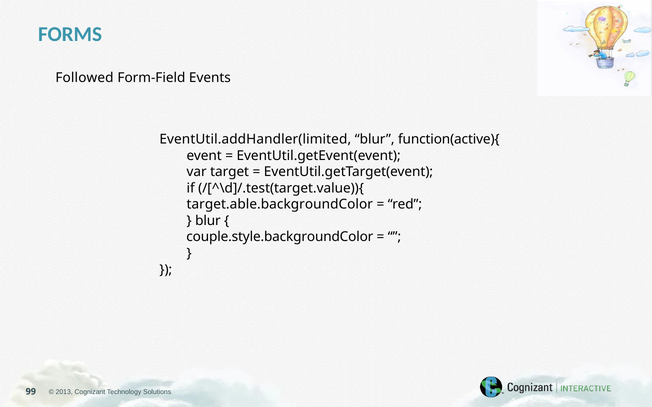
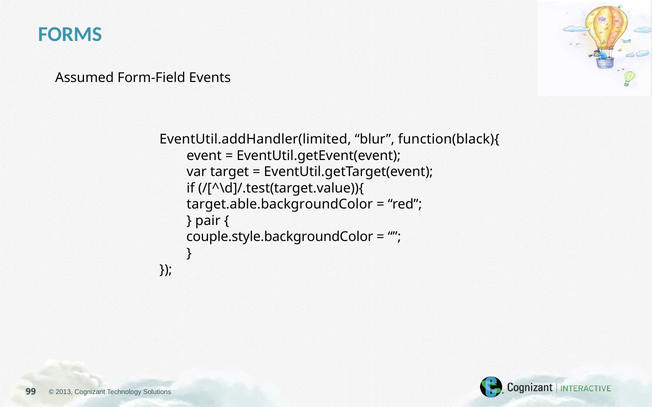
Followed: Followed -> Assumed (85, 78)
function(active){: function(active){ -> function(black){ (449, 139)
blur: blur -> pair (208, 221)
